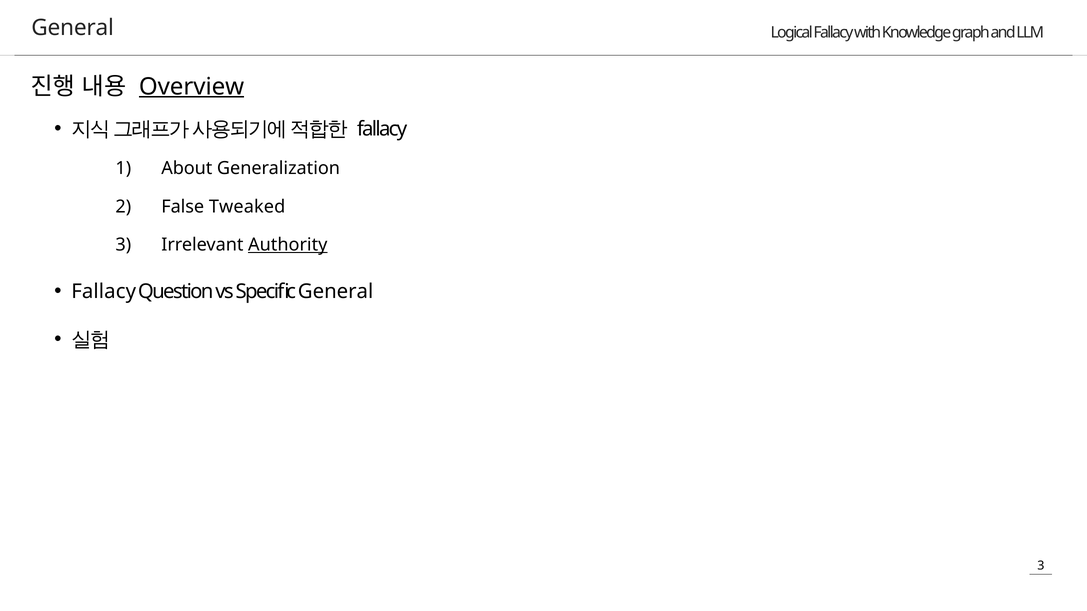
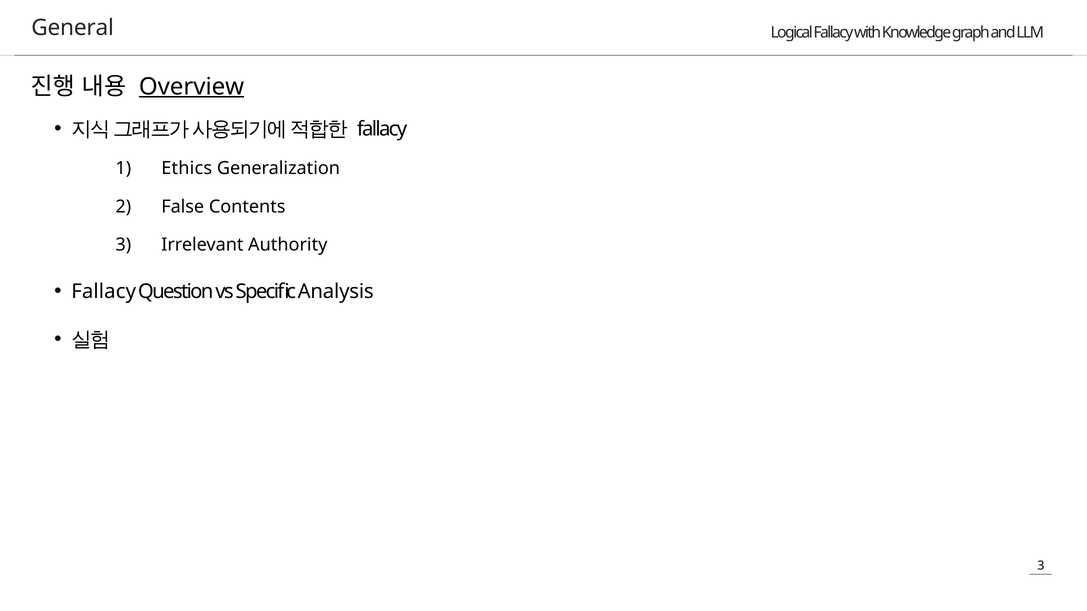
About: About -> Ethics (187, 169)
Tweaked: Tweaked -> Contents (247, 207)
Authority underline: present -> none (288, 245)
Specific General: General -> Analysis (336, 292)
